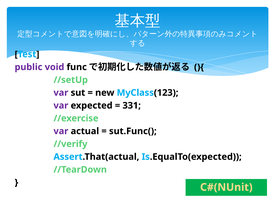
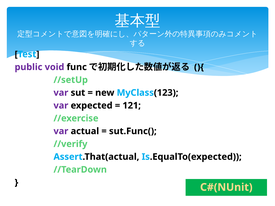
331: 331 -> 121 (132, 106)
